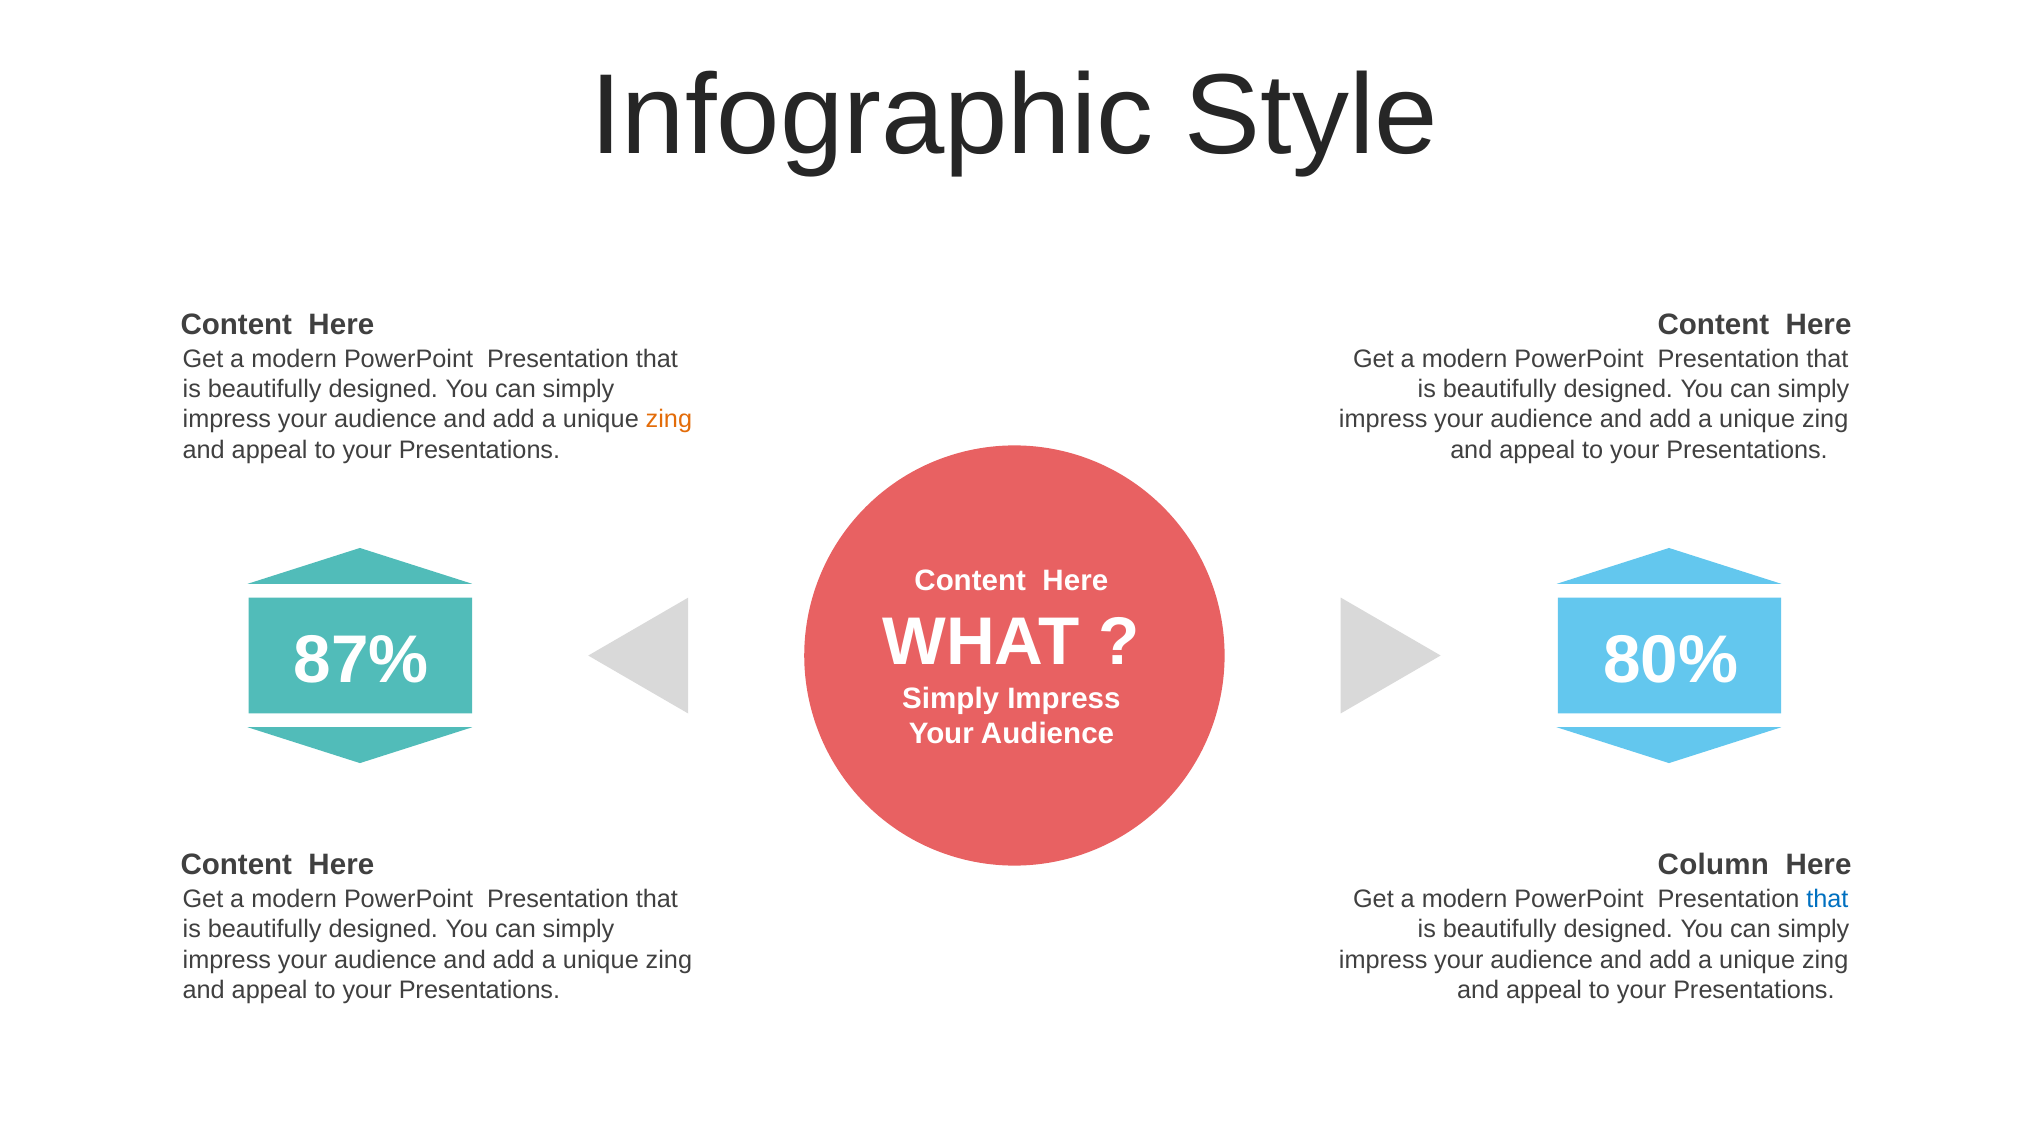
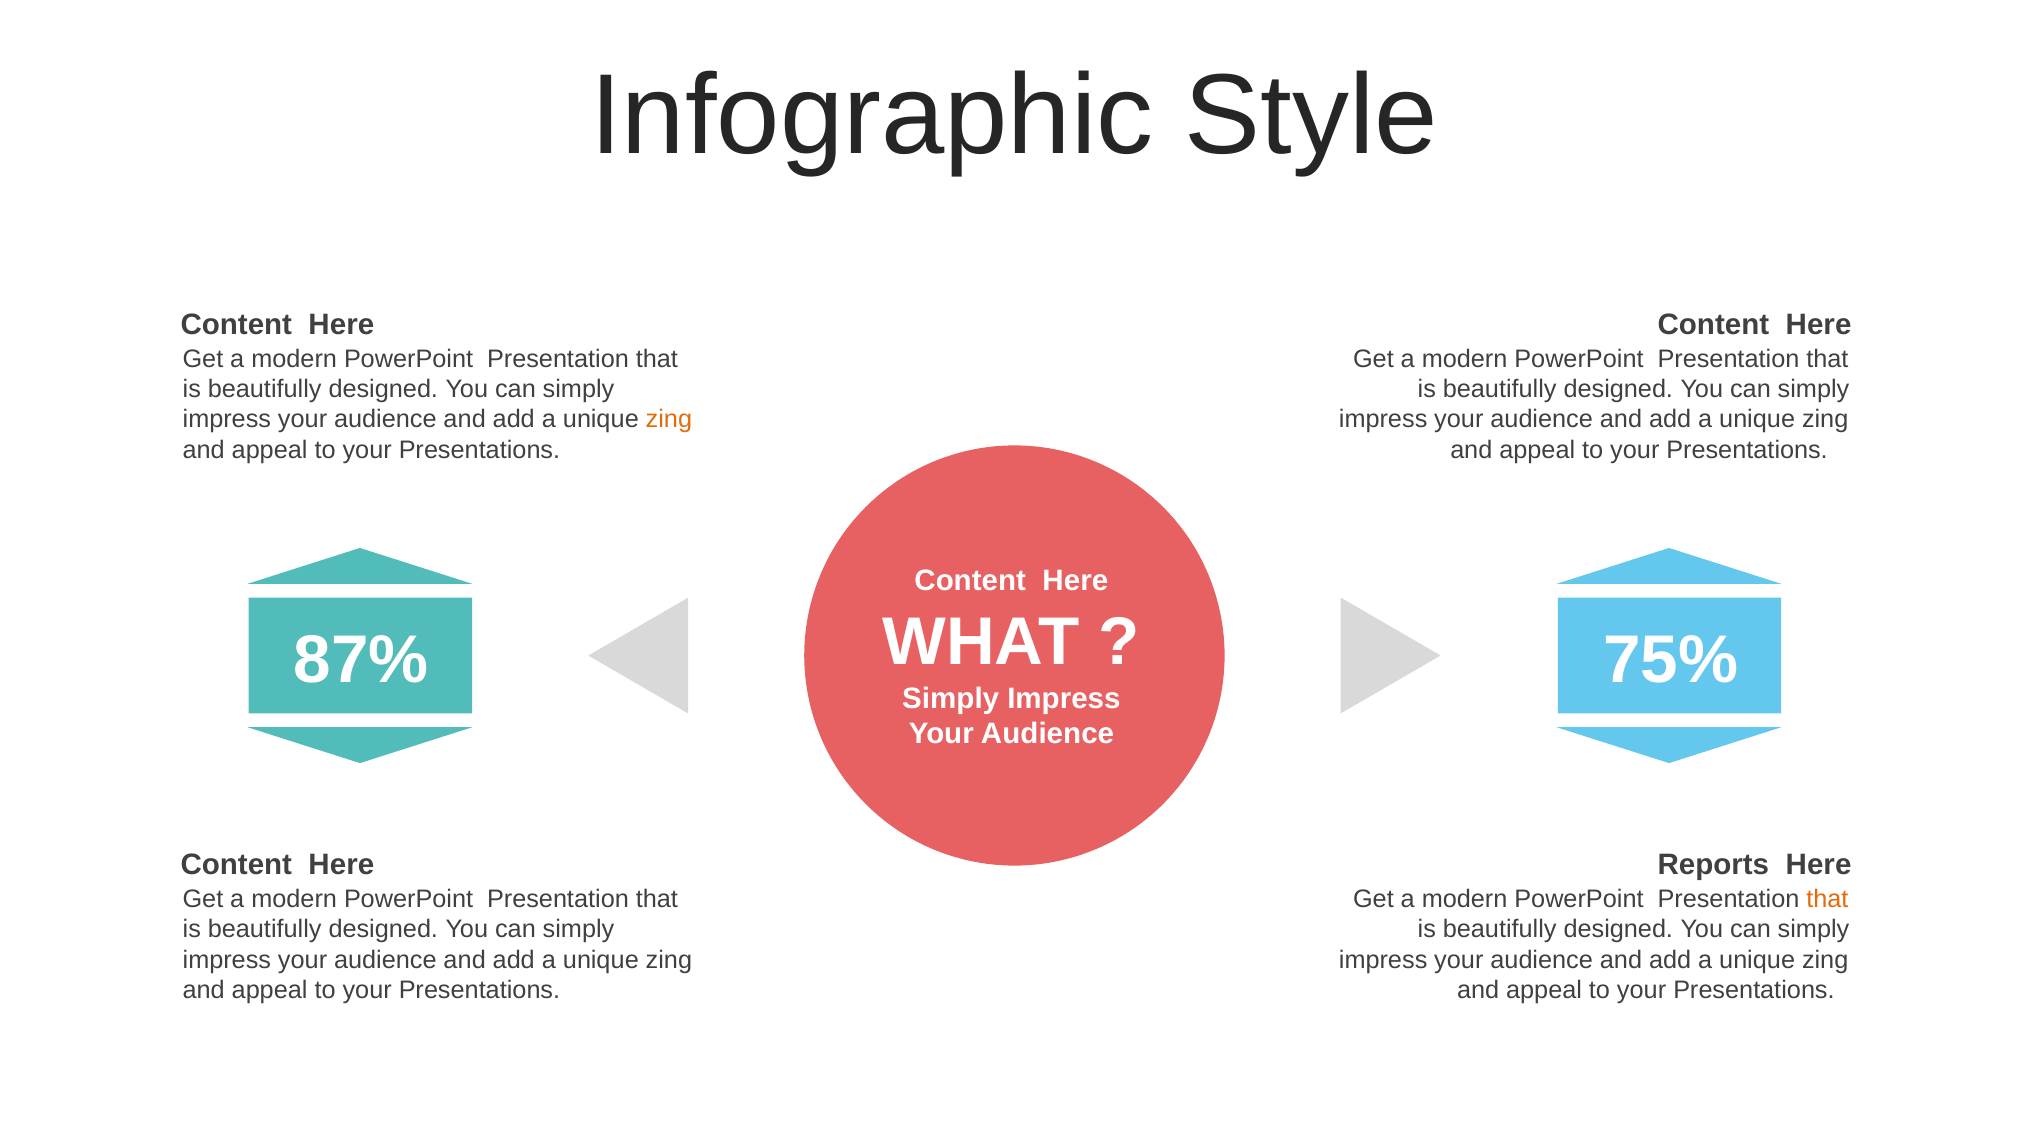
80%: 80% -> 75% (1671, 660)
Column: Column -> Reports (1713, 865)
that colour: blue -> orange (1827, 900)
